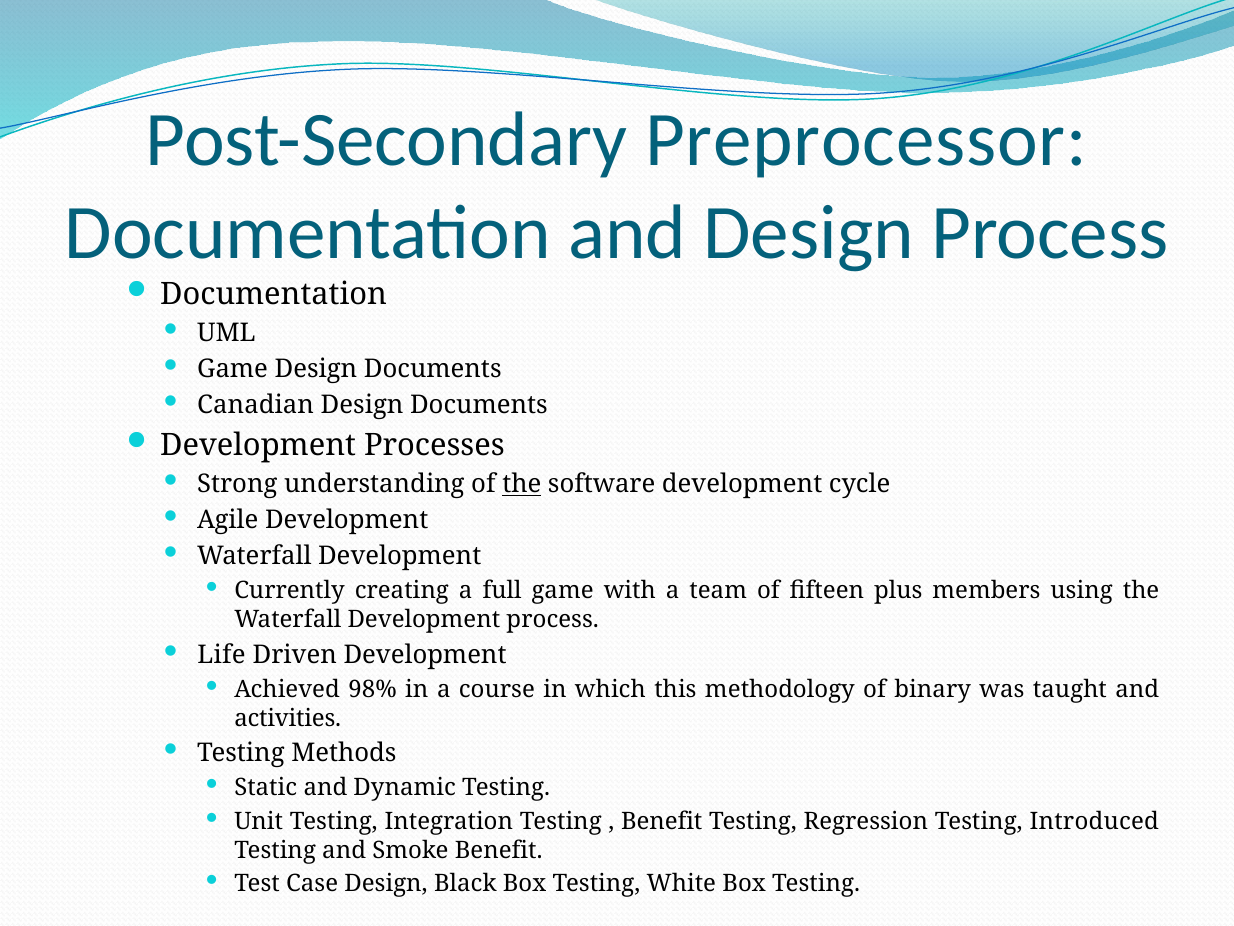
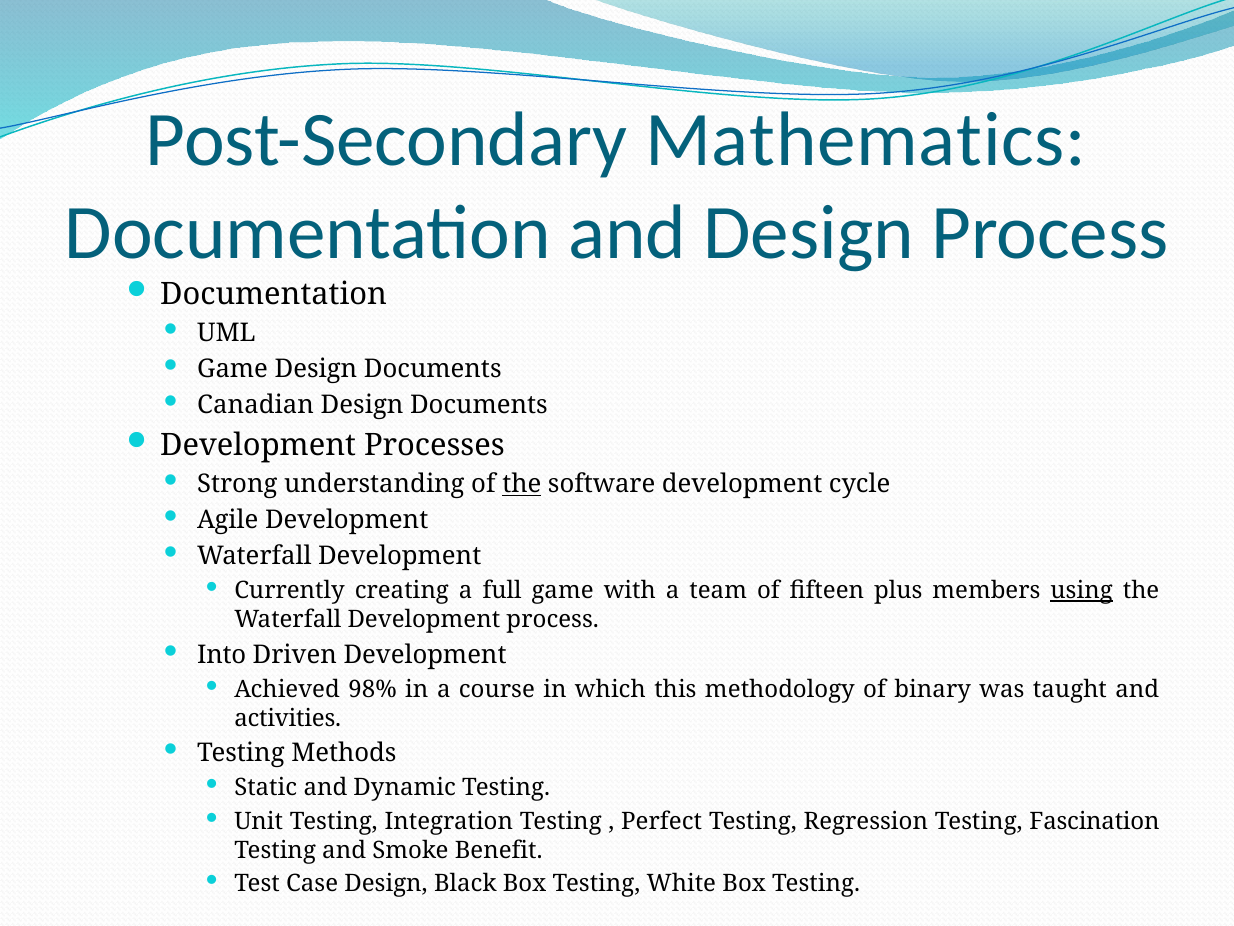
Preprocessor: Preprocessor -> Mathematics (866, 140)
using underline: none -> present (1082, 591)
Life: Life -> Into (222, 654)
Benefit: Benefit -> Perfect (662, 821)
Introduced: Introduced -> Fascination (1094, 821)
